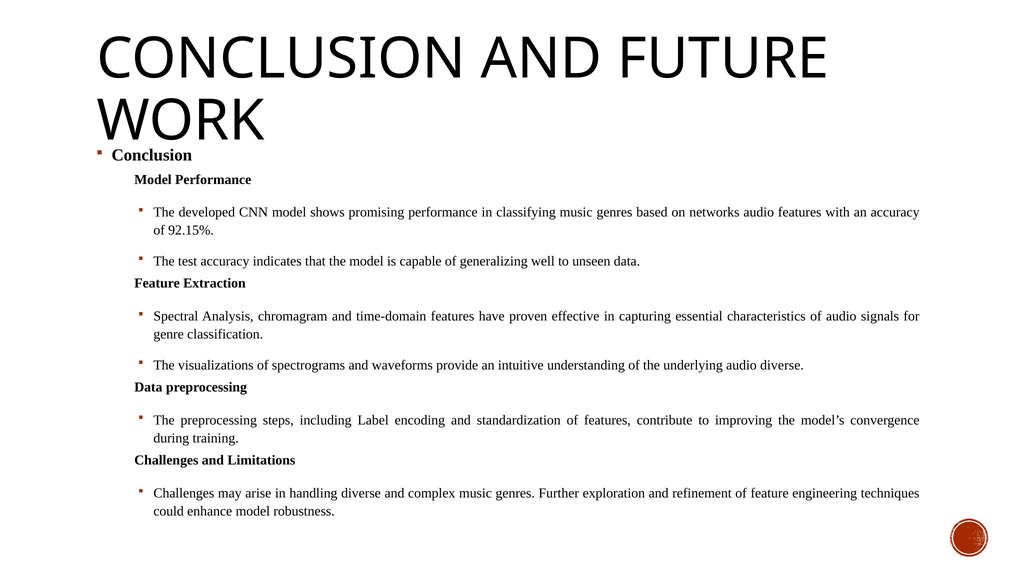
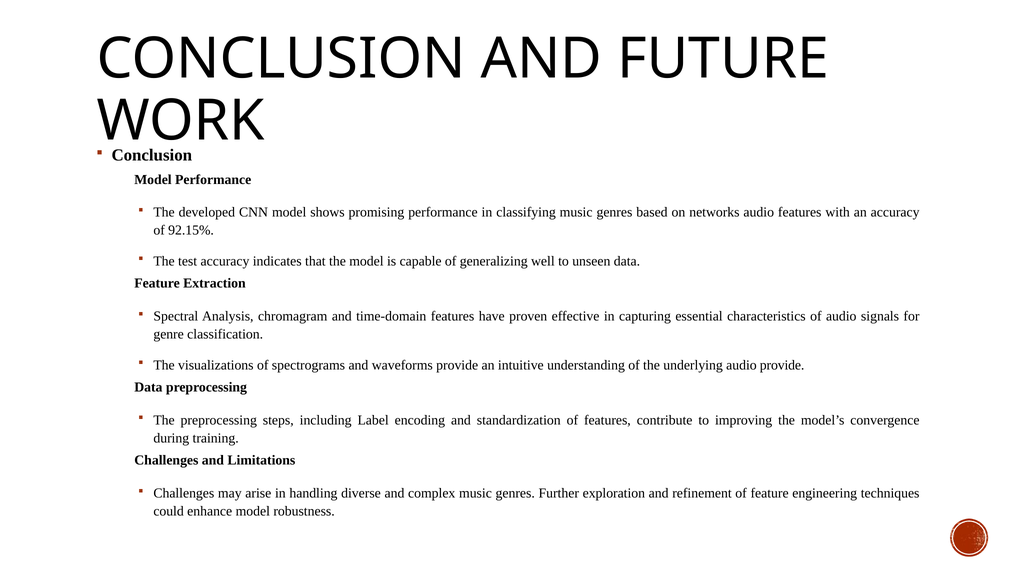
audio diverse: diverse -> provide (782, 365)
